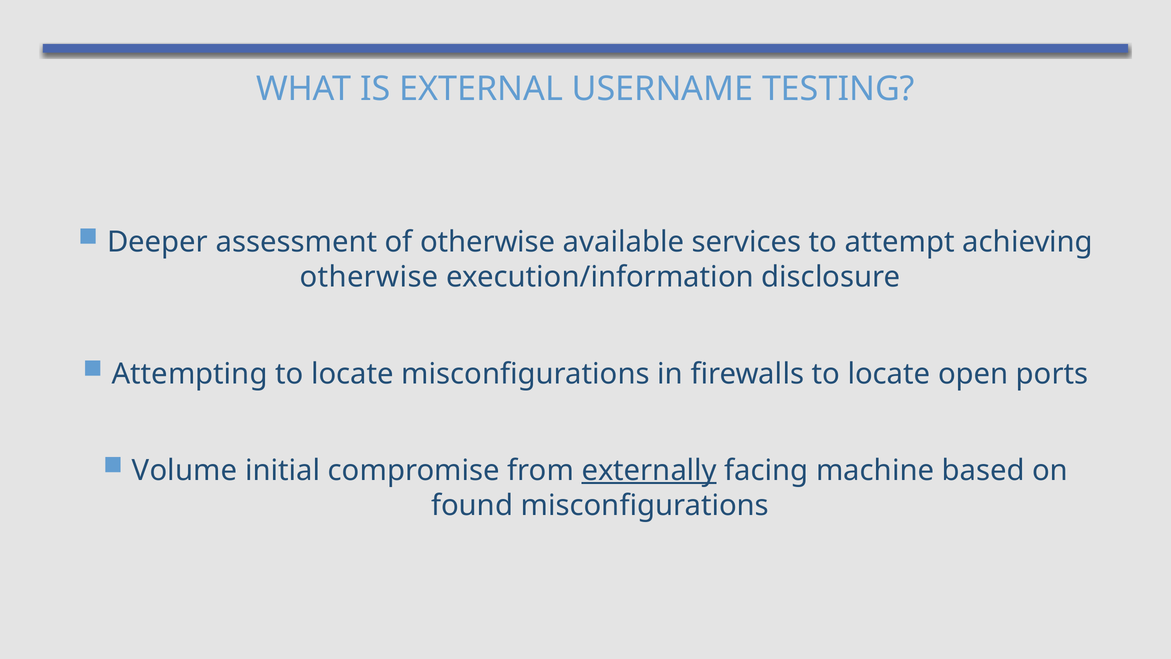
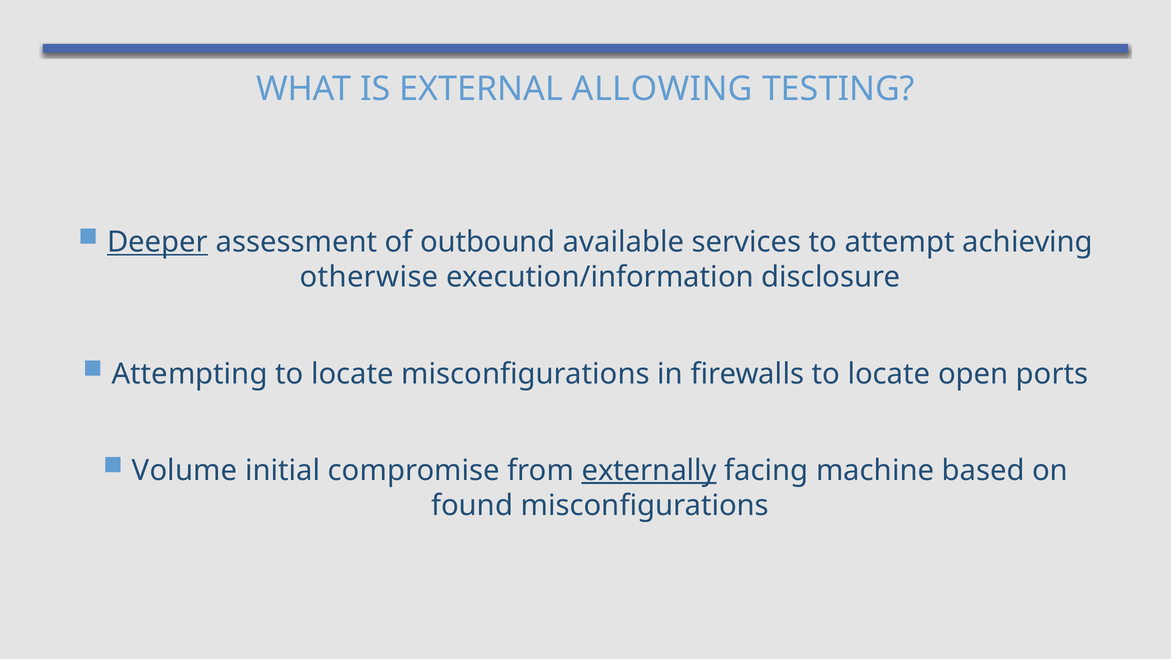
USERNAME: USERNAME -> ALLOWING (662, 89)
Deeper underline: none -> present (158, 242)
of otherwise: otherwise -> outbound (488, 242)
